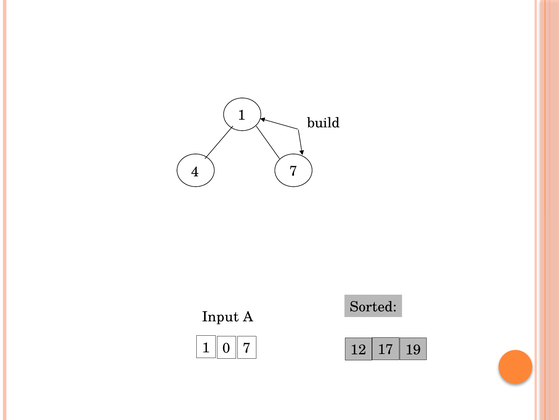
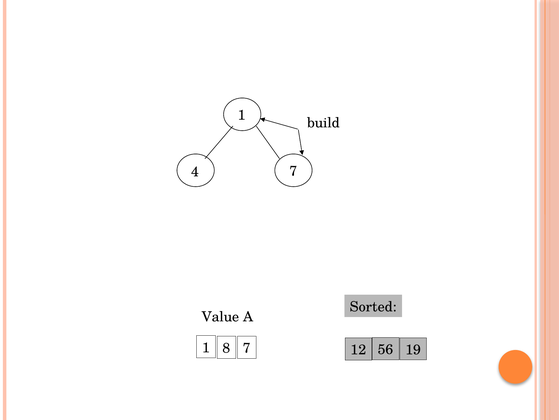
Input: Input -> Value (221, 316)
0: 0 -> 8 (226, 348)
17: 17 -> 56 (386, 349)
